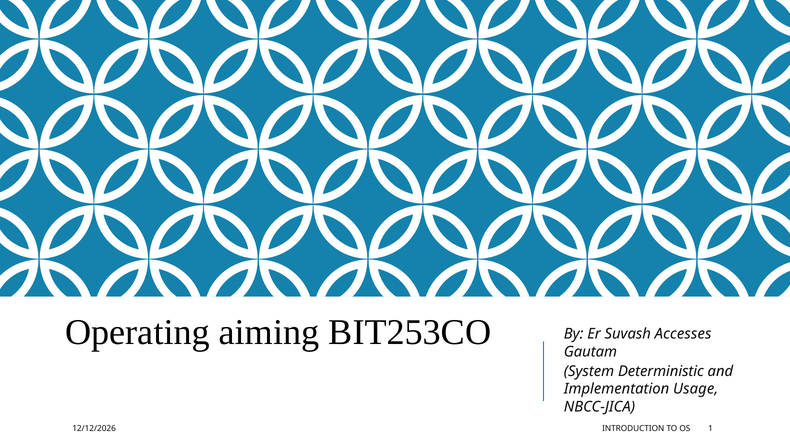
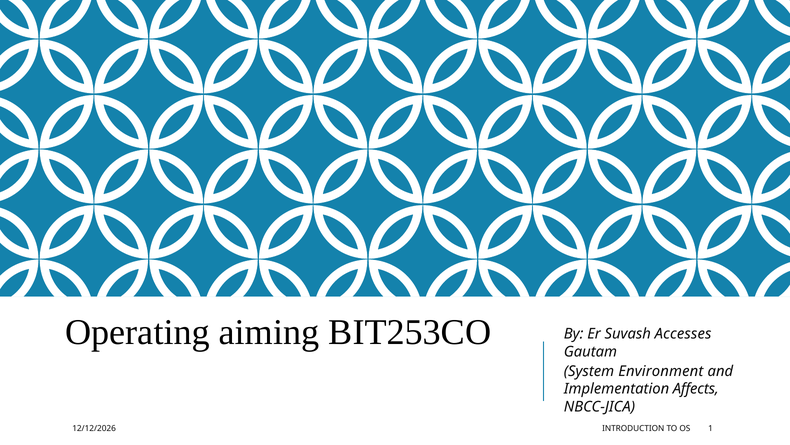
Deterministic: Deterministic -> Environment (661, 371)
Usage: Usage -> Affects (696, 388)
